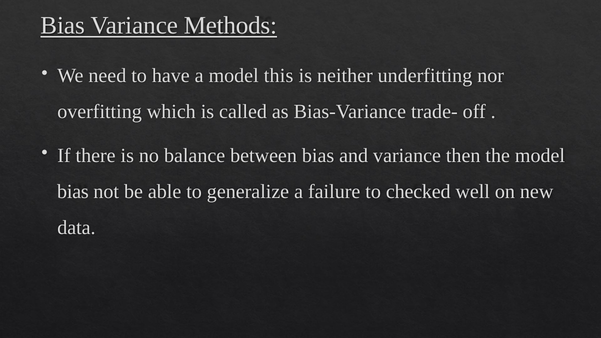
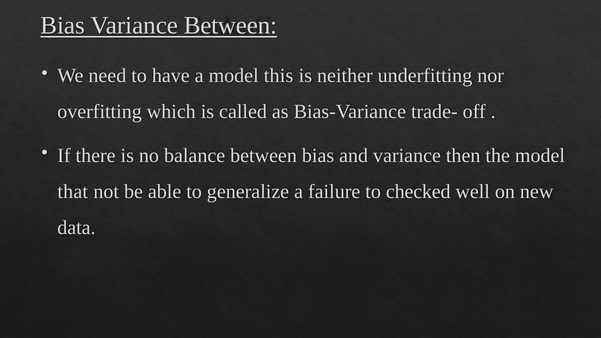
Variance Methods: Methods -> Between (230, 26)
bias: bias -> that (73, 192)
